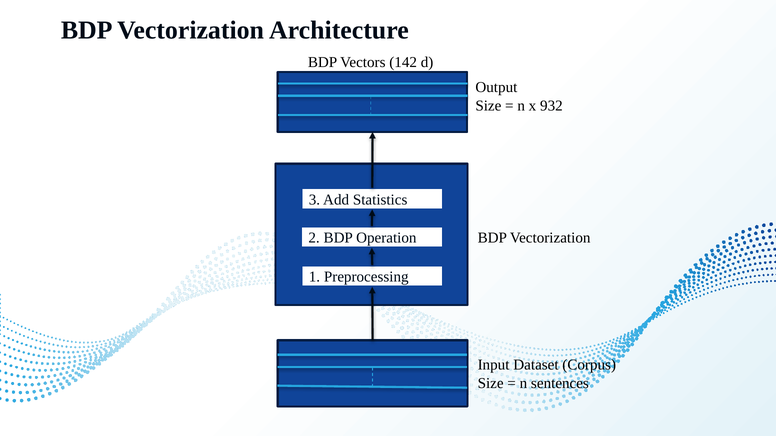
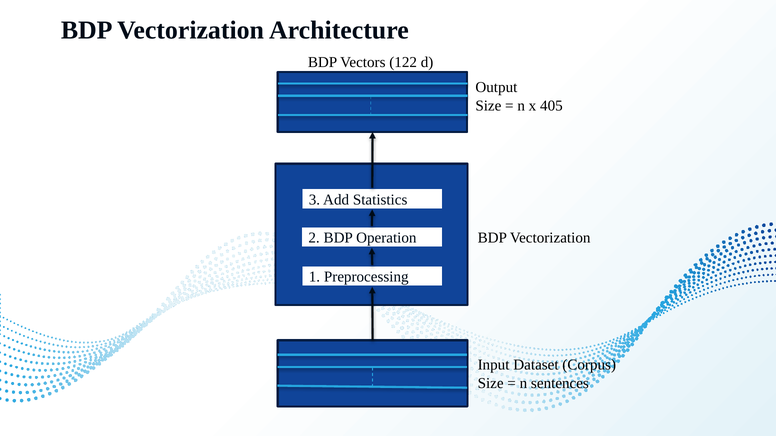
142: 142 -> 122 (403, 63)
932: 932 -> 405 (551, 106)
